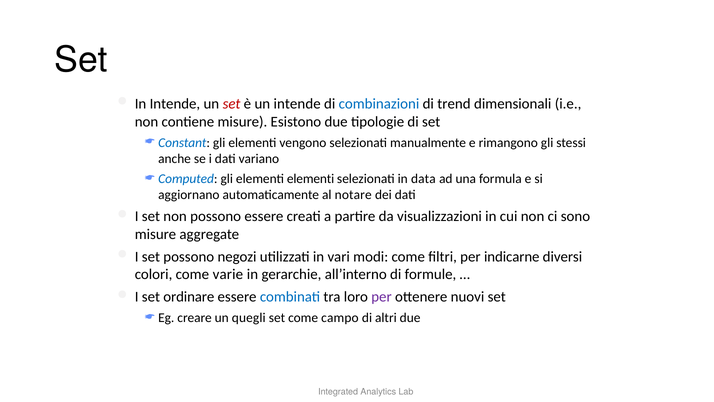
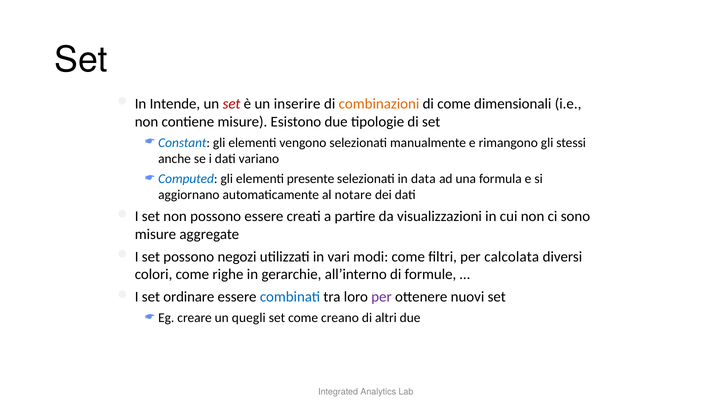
un intende: intende -> inserire (297, 104)
combinazioni colour: blue -> orange (379, 104)
di trend: trend -> come (454, 104)
elementi elementi: elementi -> presente (311, 179)
indicarne: indicarne -> calcolata (512, 256)
varie: varie -> righe (228, 274)
campo: campo -> creano (340, 318)
